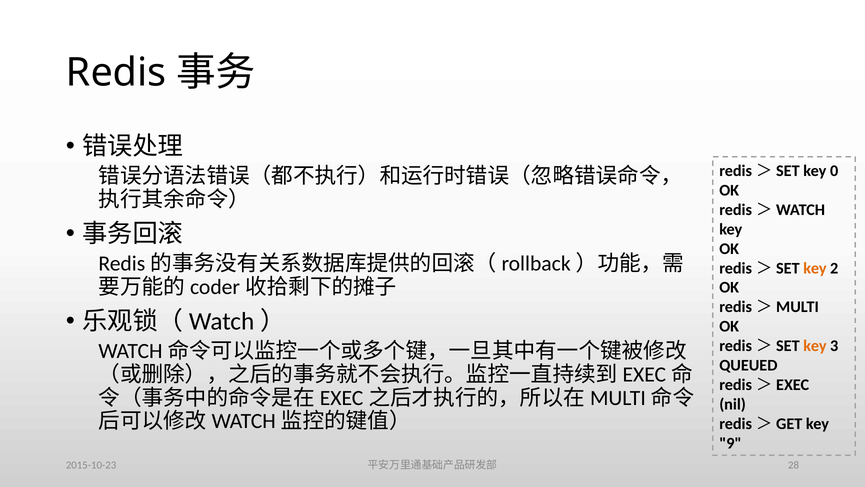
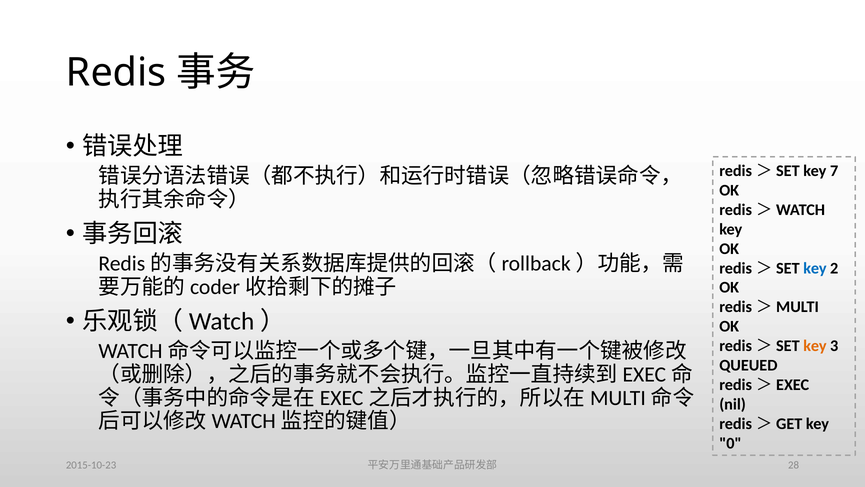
0: 0 -> 7 (834, 171)
key colour: orange -> blue (815, 268)
9: 9 -> 0 (730, 443)
